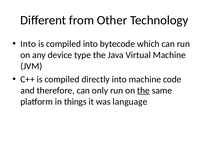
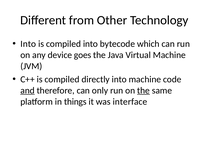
type: type -> goes (83, 55)
and underline: none -> present (27, 90)
language: language -> interface (130, 101)
